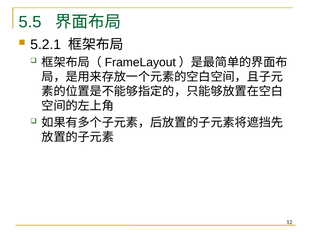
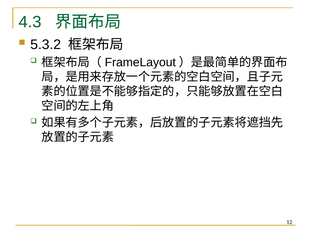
5.5: 5.5 -> 4.3 (30, 22)
5.2.1: 5.2.1 -> 5.3.2 (46, 45)
